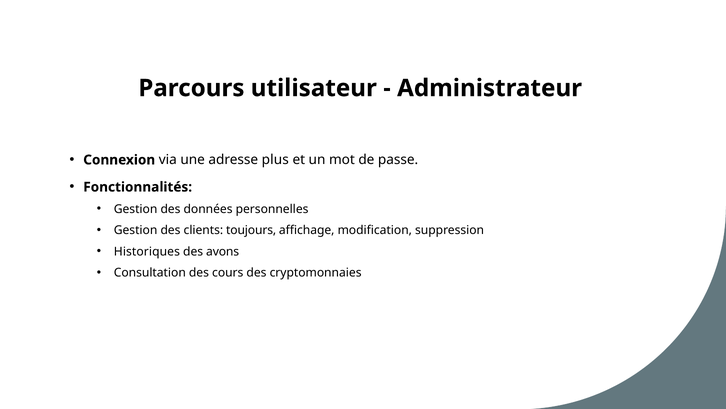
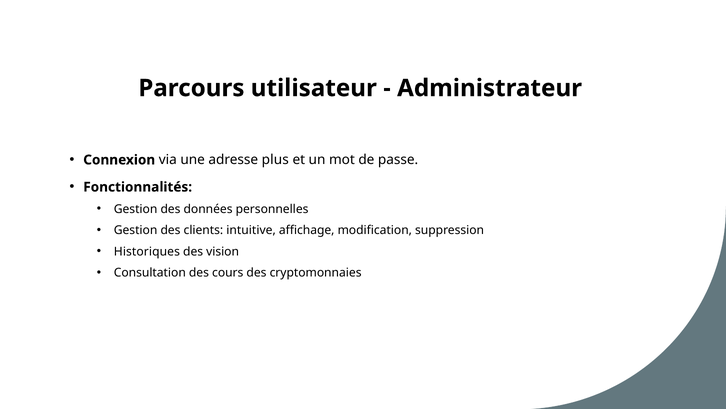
toujours: toujours -> intuitive (251, 230)
avons: avons -> vision (223, 251)
